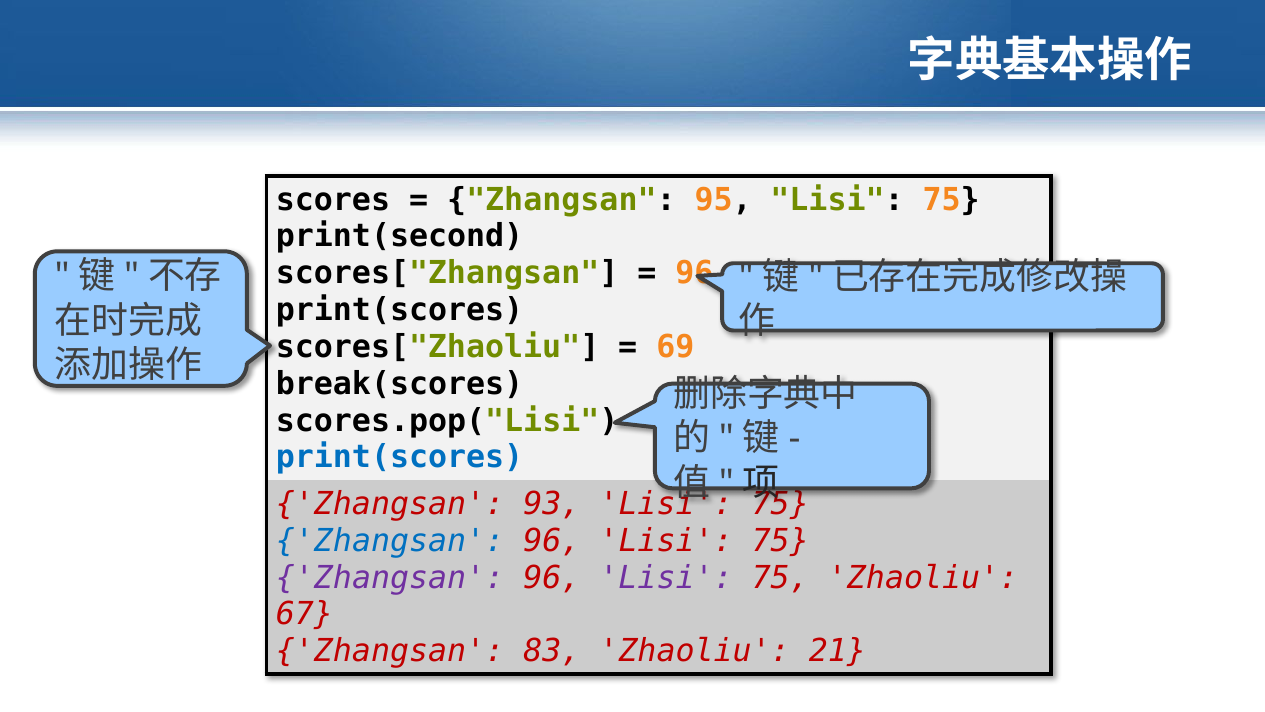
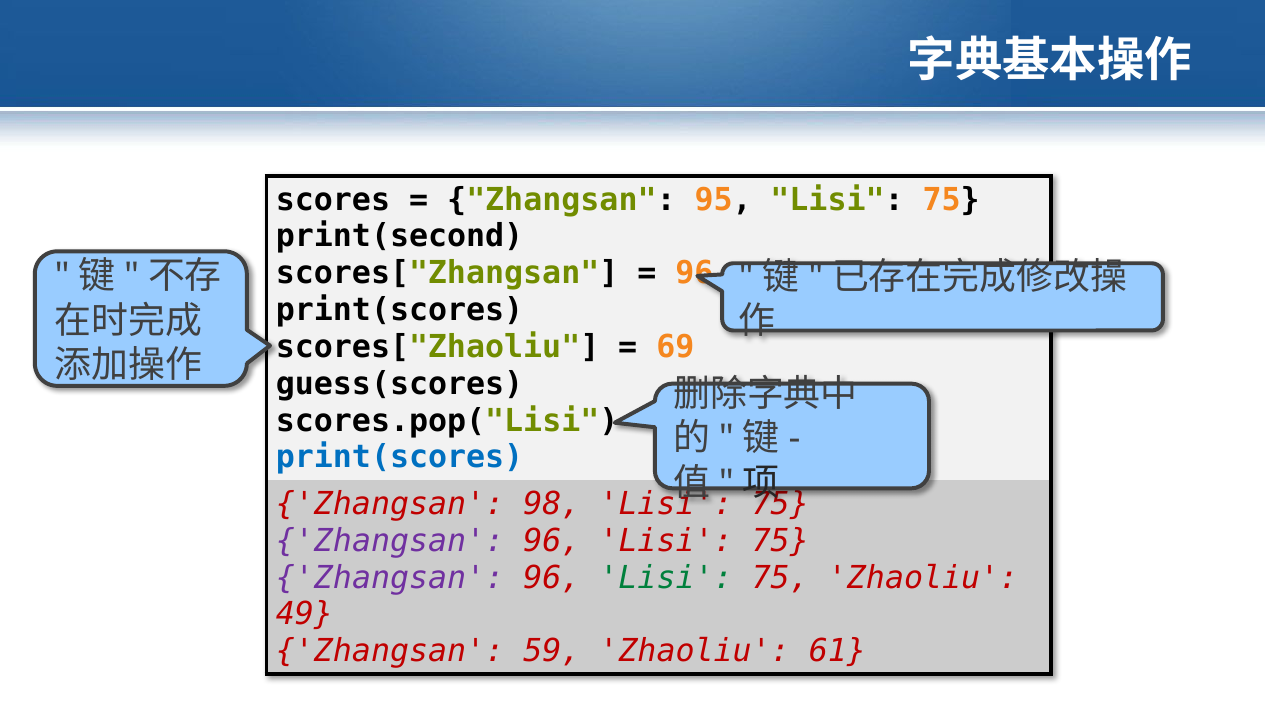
break(scores: break(scores -> guess(scores (400, 384)
93: 93 -> 98 (552, 504)
Zhangsan colour: blue -> purple (390, 540)
Lisi colour: purple -> green (666, 577)
67: 67 -> 49 (304, 614)
83: 83 -> 59 (552, 651)
21: 21 -> 61 (837, 651)
